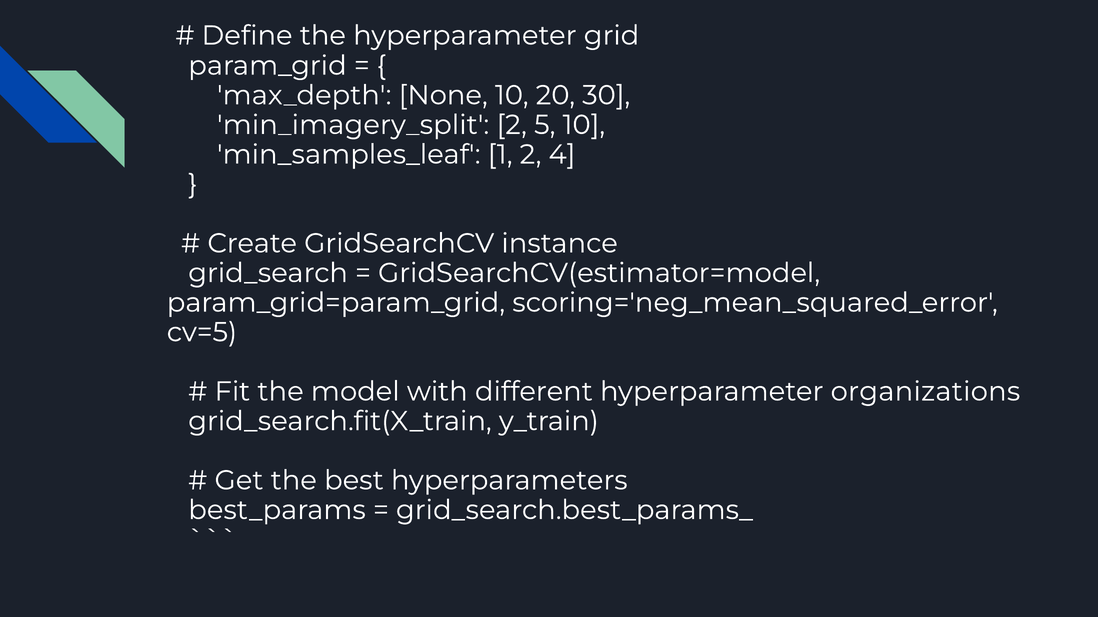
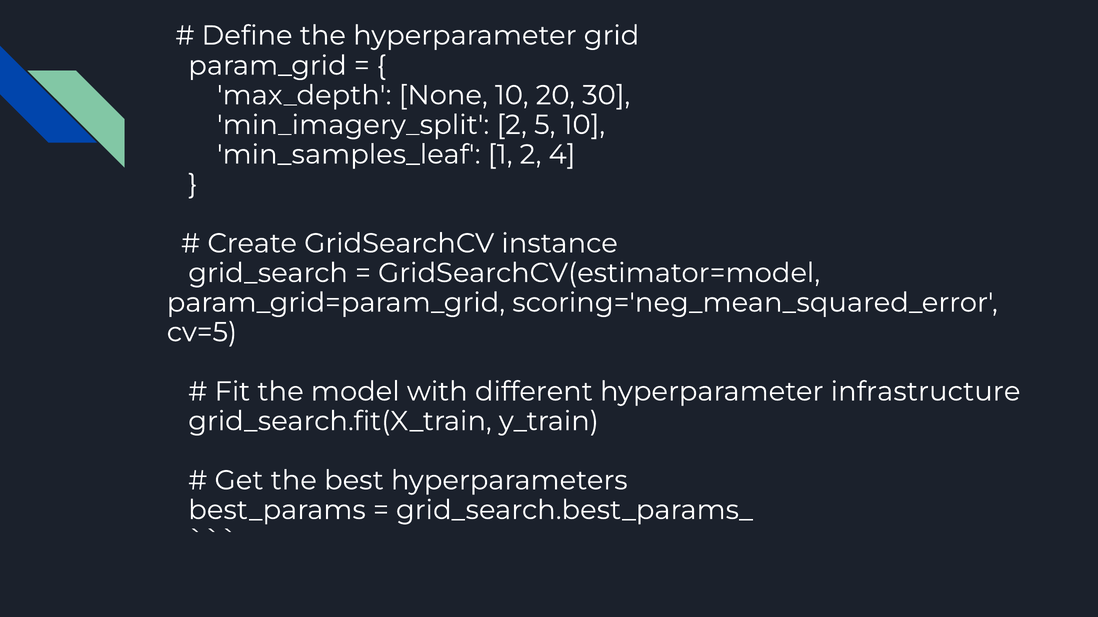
organizations: organizations -> infrastructure (926, 392)
